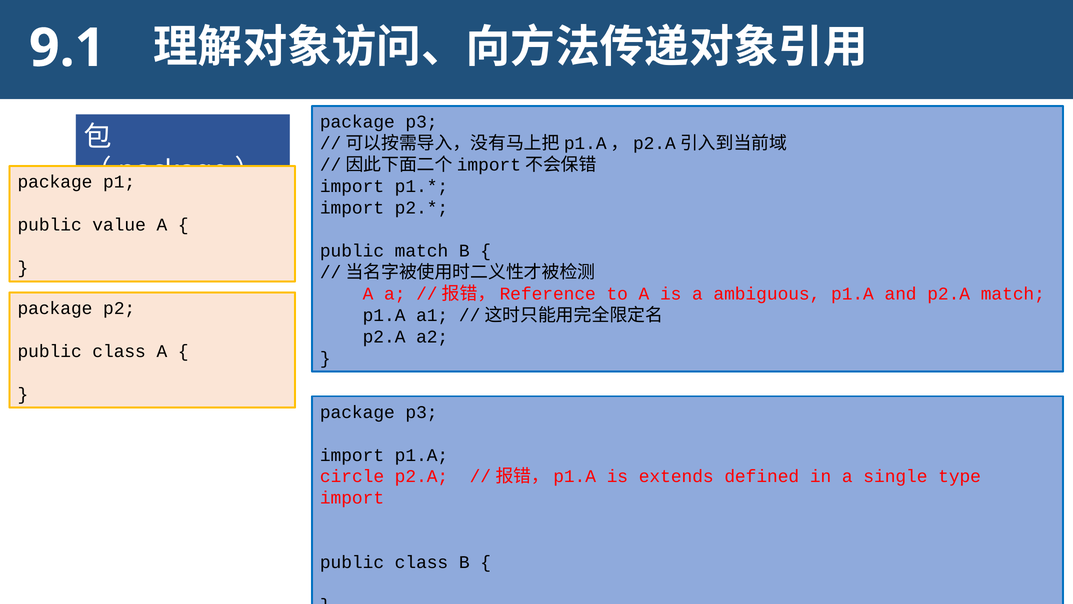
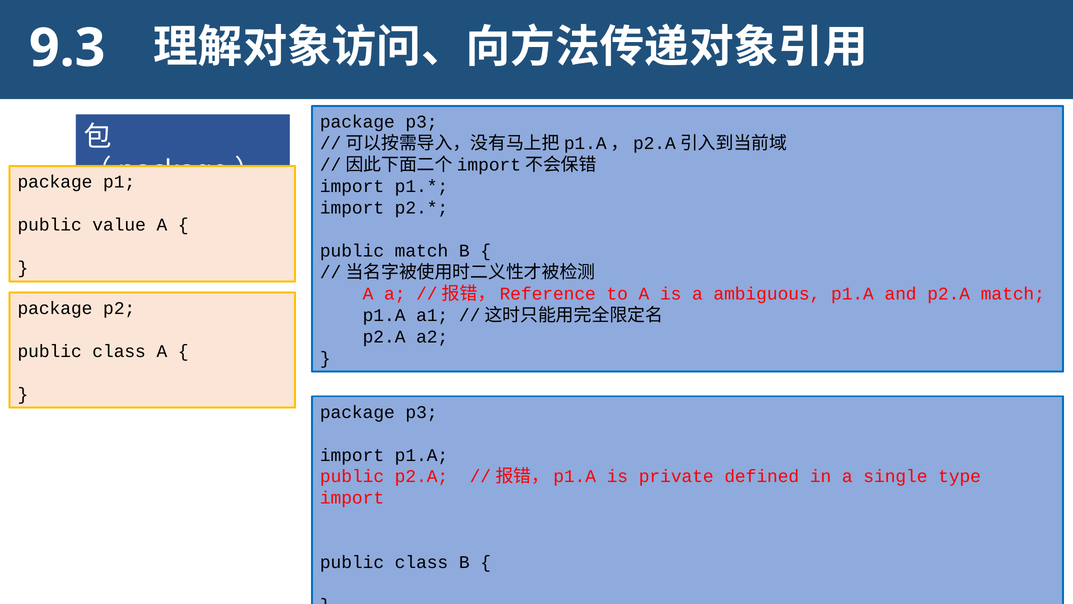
9.1: 9.1 -> 9.3 (67, 48)
circle: circle -> public (352, 476)
extends: extends -> private (676, 476)
